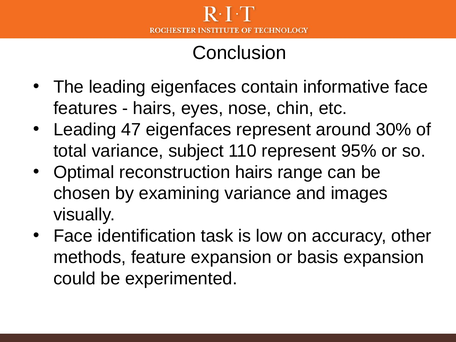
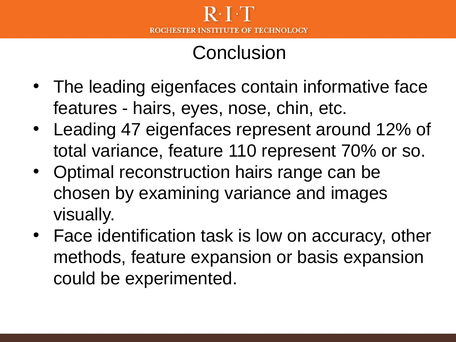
30%: 30% -> 12% (394, 130)
variance subject: subject -> feature (196, 151)
95%: 95% -> 70% (359, 151)
